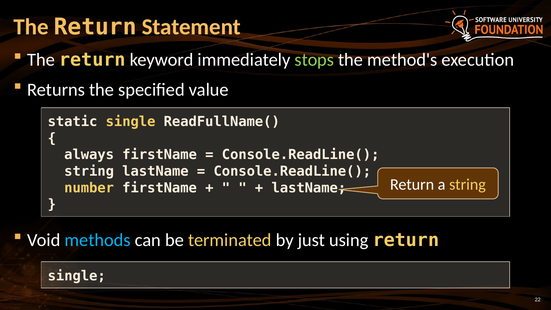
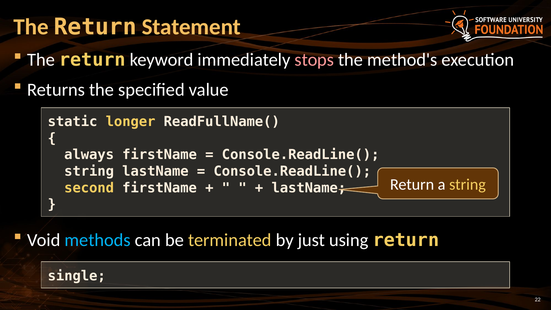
stops colour: light green -> pink (314, 60)
static single: single -> longer (131, 122)
number: number -> second (89, 188)
